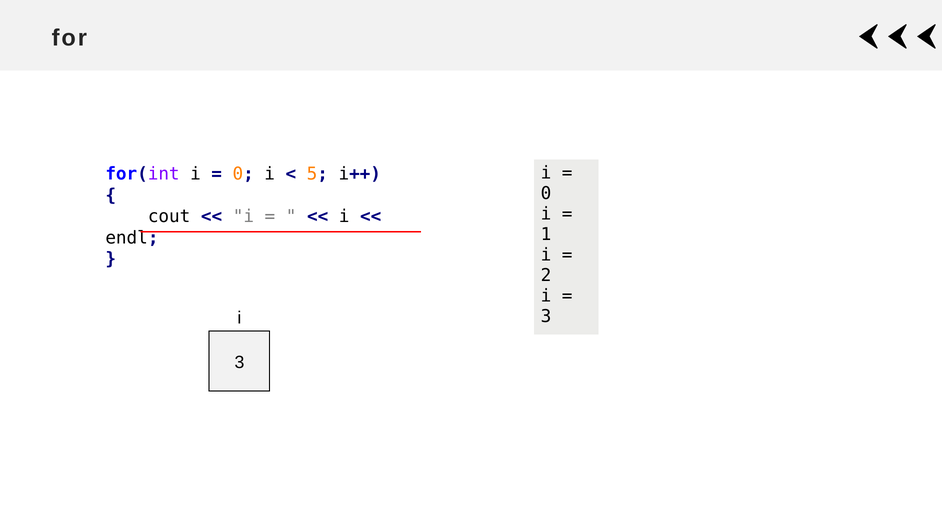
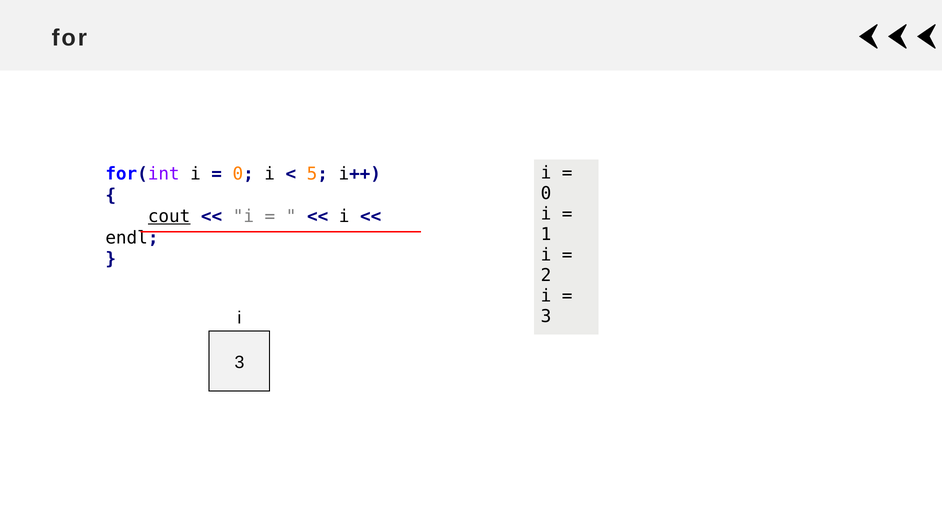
cout underline: none -> present (169, 216)
